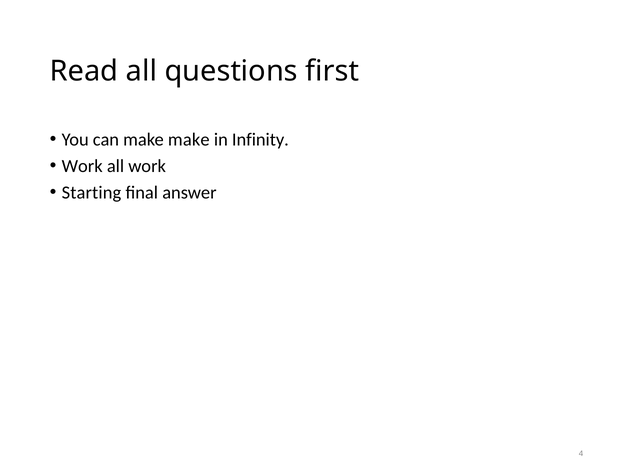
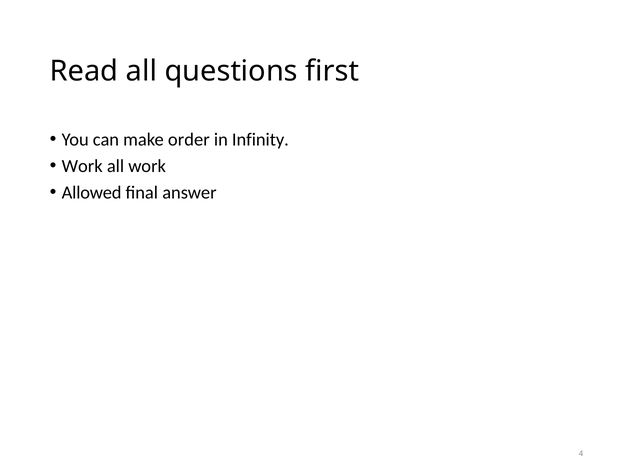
make make: make -> order (189, 139)
Starting: Starting -> Allowed (92, 192)
